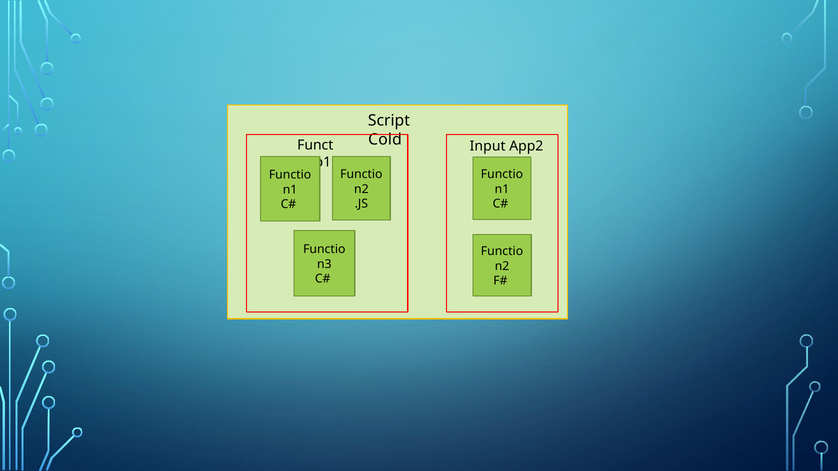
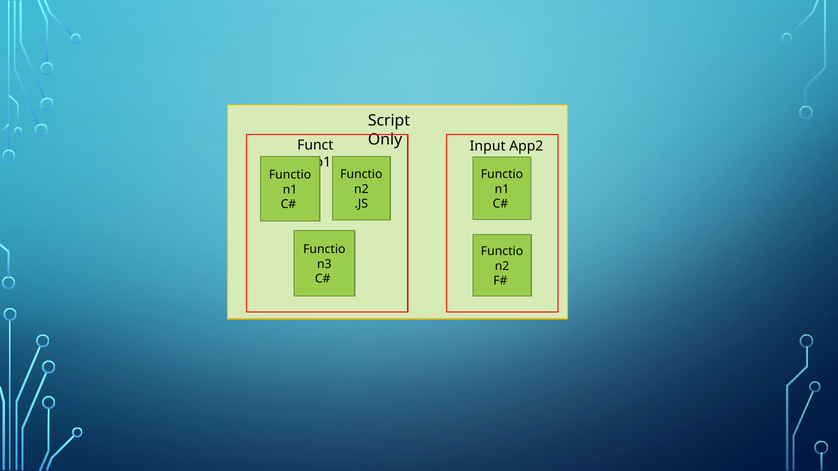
Cold: Cold -> Only (385, 140)
